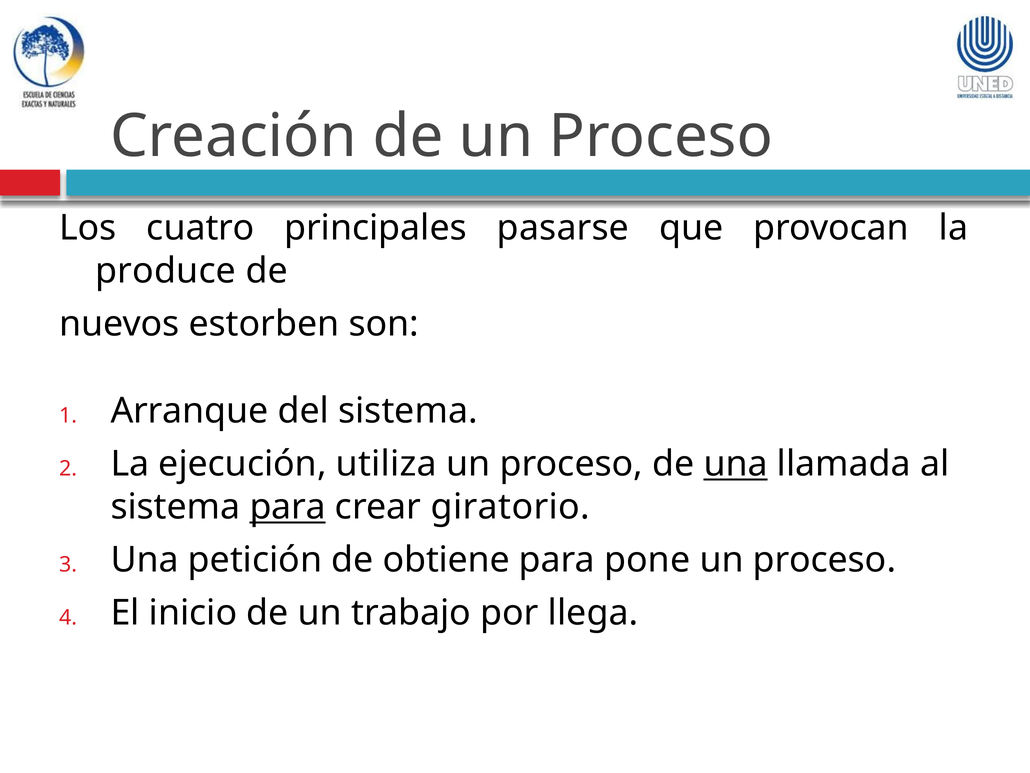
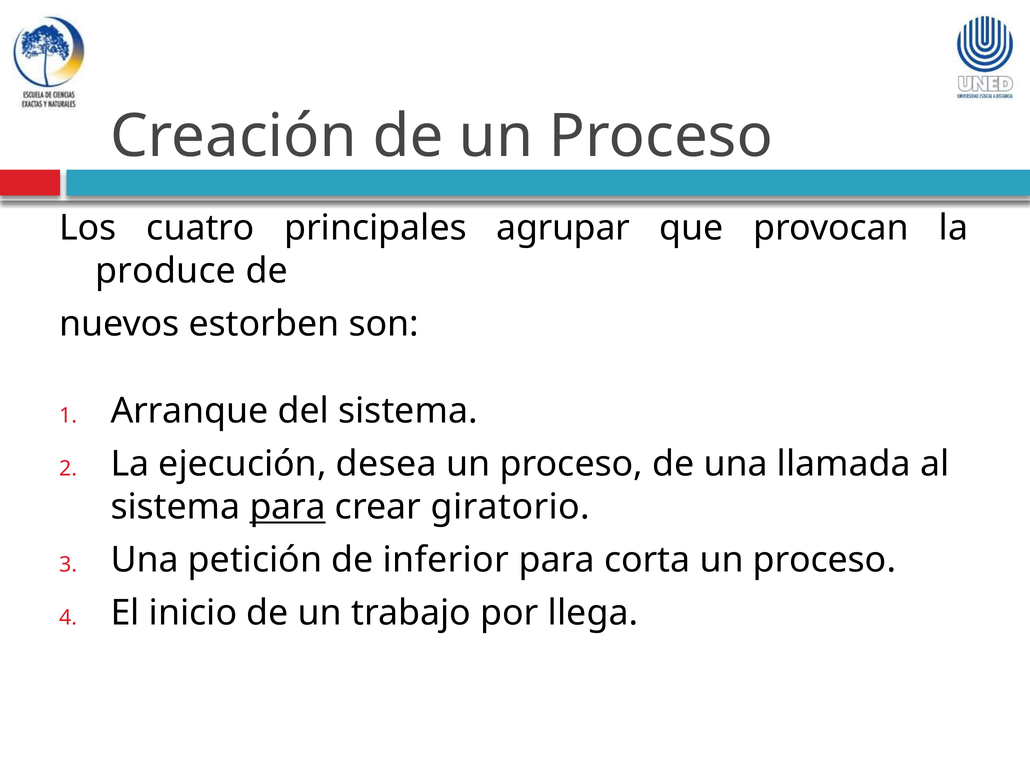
pasarse: pasarse -> agrupar (563, 228)
utiliza: utiliza -> desea (386, 464)
una underline: present -> none (736, 464)
obtiene: obtiene -> inferior (446, 560)
pone: pone -> corta (647, 560)
